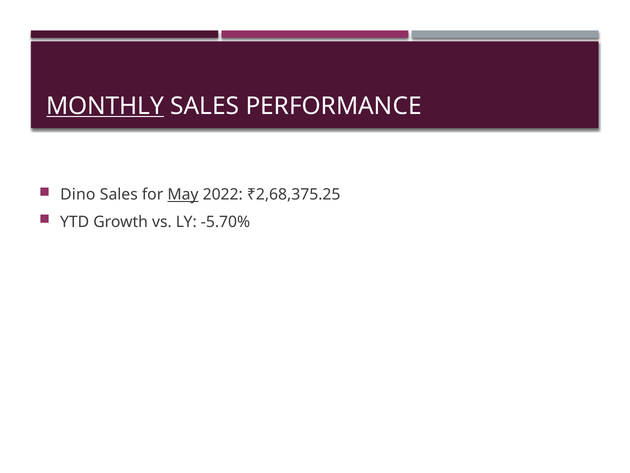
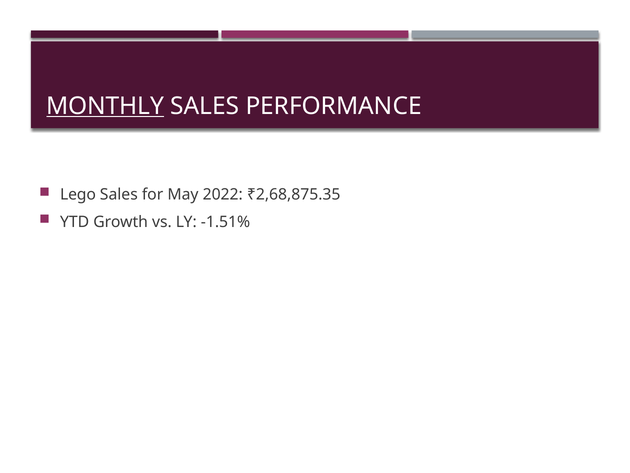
Dino: Dino -> Lego (78, 195)
May underline: present -> none (183, 195)
₹2,68,375.25: ₹2,68,375.25 -> ₹2,68,875.35 (294, 195)
-5.70%: -5.70% -> -1.51% (226, 222)
